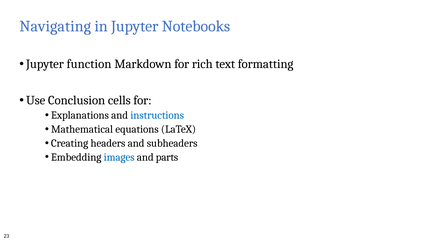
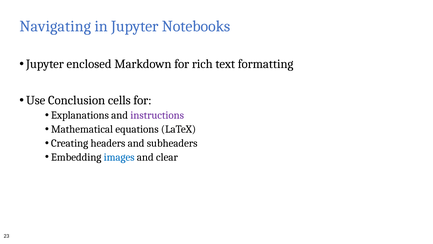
function: function -> enclosed (89, 64)
instructions colour: blue -> purple (157, 115)
parts: parts -> clear (167, 157)
